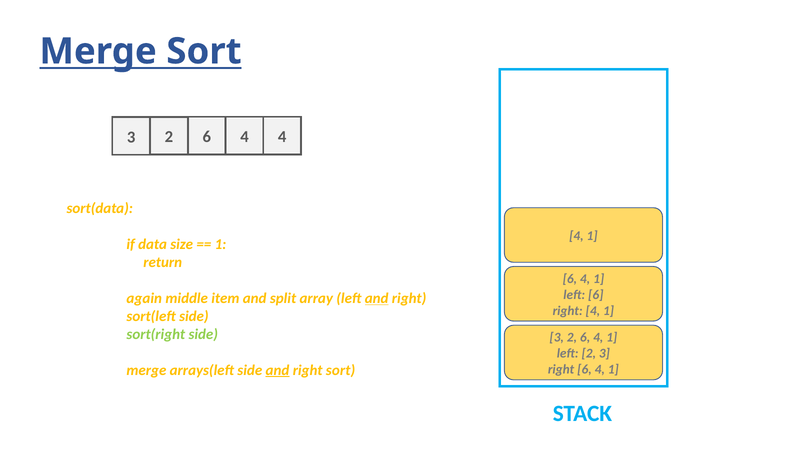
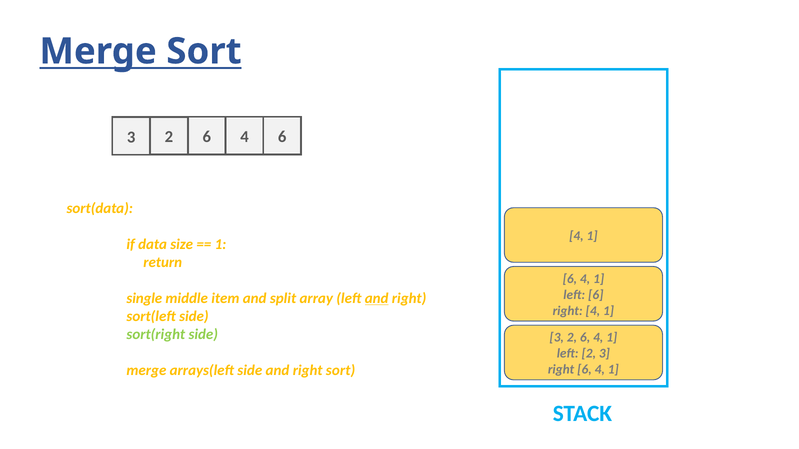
4 4: 4 -> 6 (282, 137)
again: again -> single (144, 299)
and underline: present -> none (277, 371)
